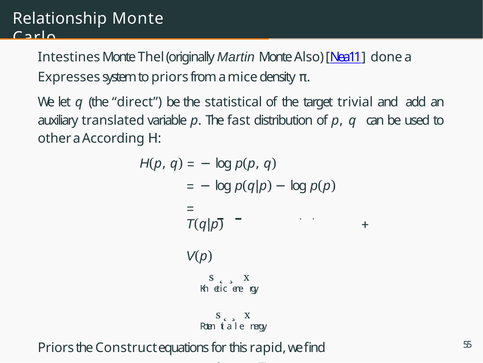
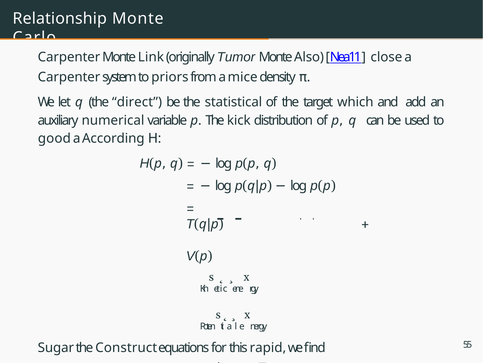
Intestines: Intestines -> Carpenter (69, 57)
Thel: Thel -> Link (151, 57)
Martin: Martin -> Tumor (236, 57)
done: done -> close (386, 57)
Expresses: Expresses -> Carpenter (69, 77)
trivial: trivial -> which (355, 102)
translated: translated -> numerical (113, 120)
fast: fast -> kick (239, 120)
other: other -> good (54, 138)
Priors: Priors -> Sugar (56, 347)
